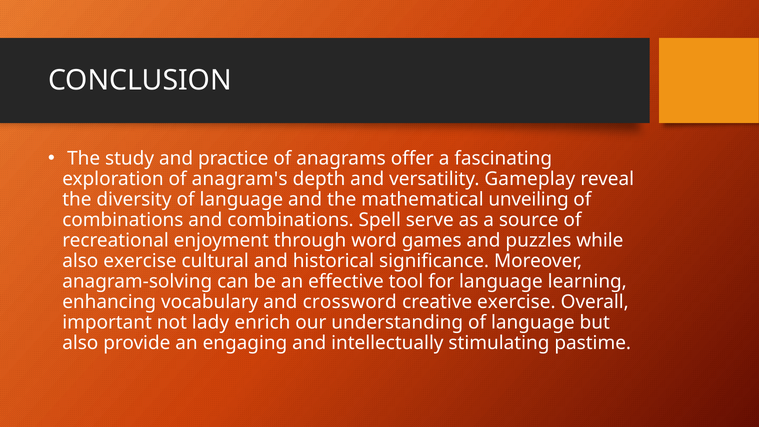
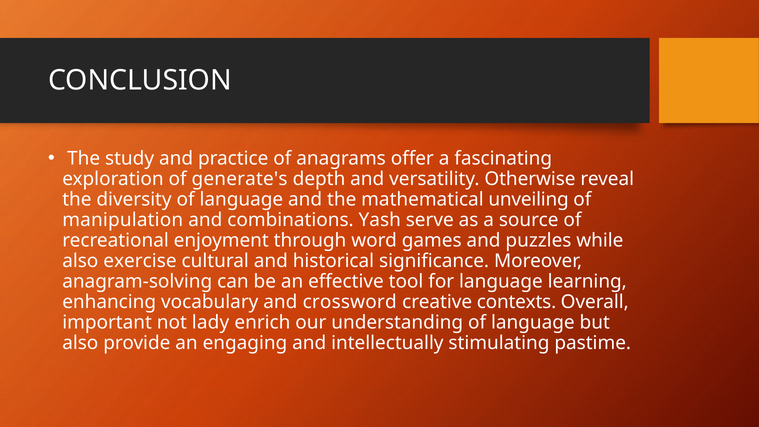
anagram's: anagram's -> generate's (240, 179)
Gameplay: Gameplay -> Otherwise (530, 179)
combinations: combinations -> manipulation (123, 220)
Spell: Spell -> Yash (380, 220)
creative exercise: exercise -> contexts (517, 302)
